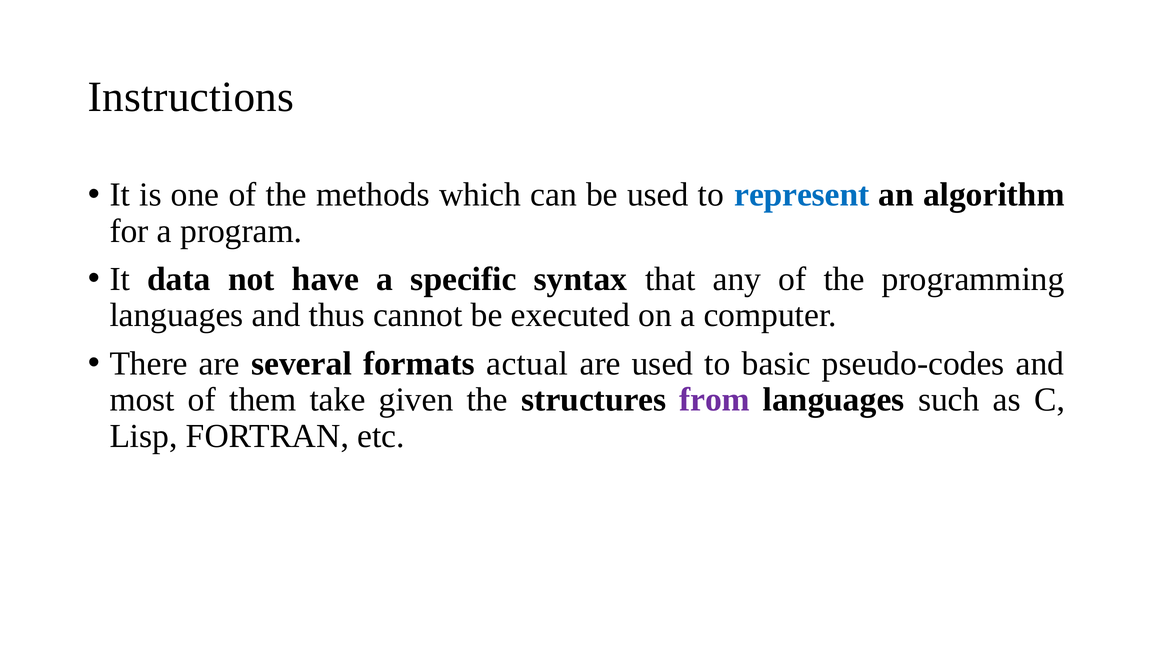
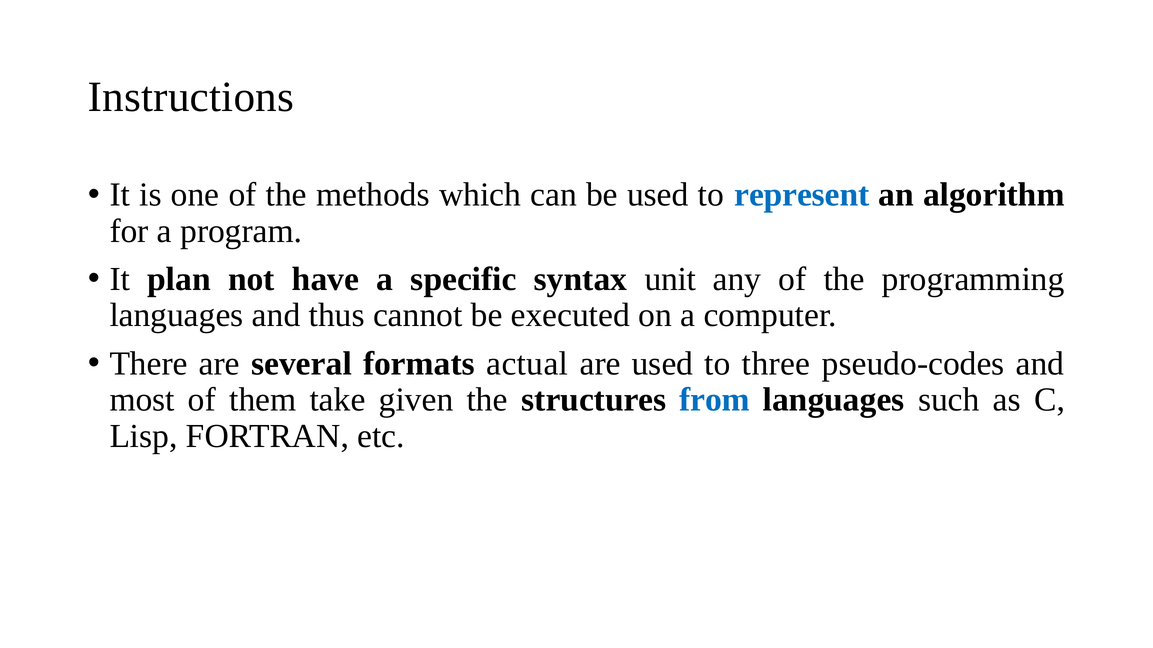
data: data -> plan (179, 279)
that: that -> unit (670, 279)
basic: basic -> three (776, 364)
from colour: purple -> blue (715, 400)
